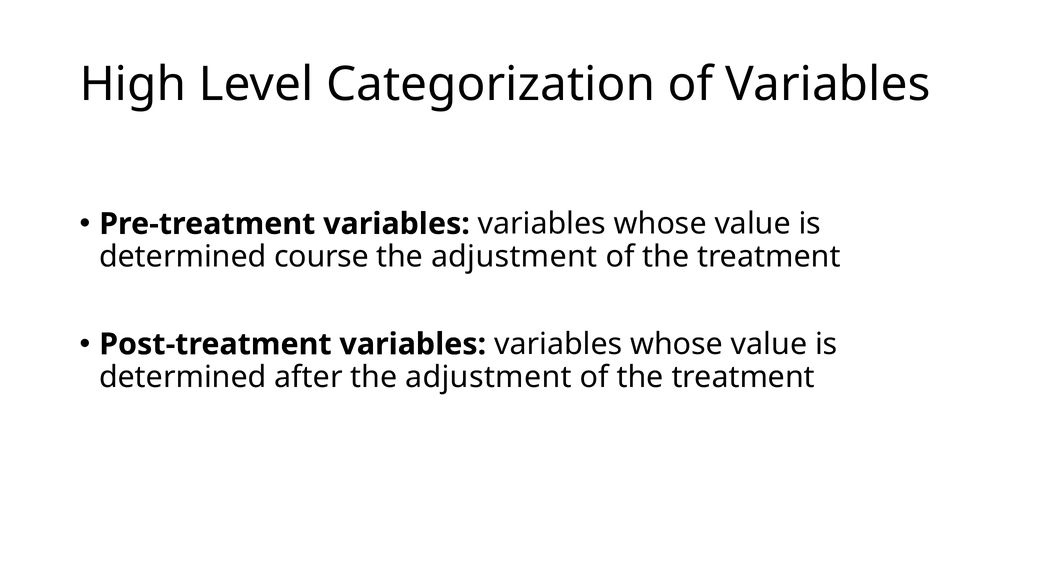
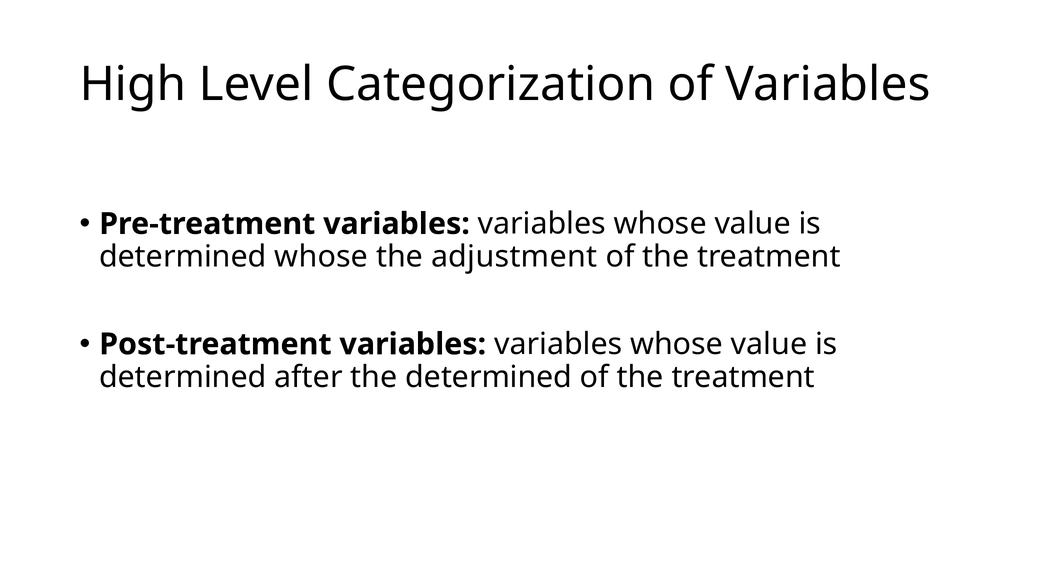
determined course: course -> whose (321, 257)
after the adjustment: adjustment -> determined (489, 377)
